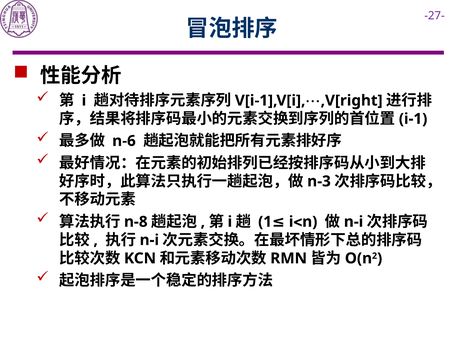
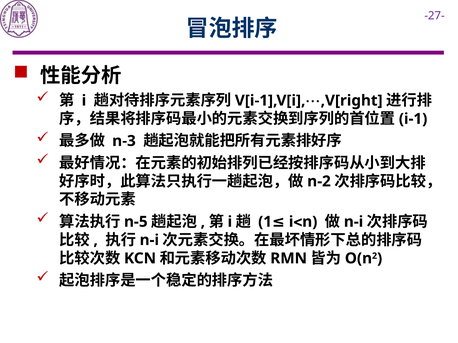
n-6: n-6 -> n-3 (124, 141)
n-3: n-3 -> n-2 (319, 182)
n-8: n-8 -> n-5 (136, 222)
